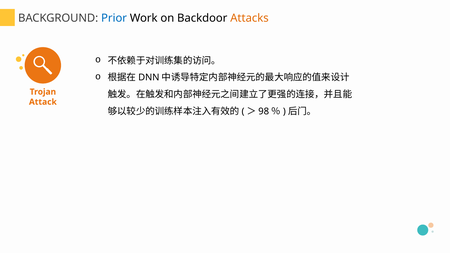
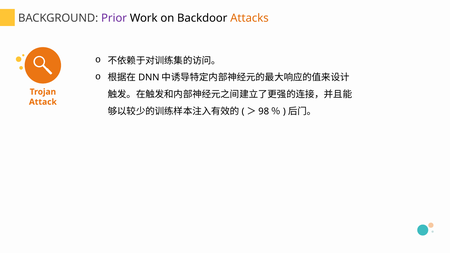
Prior colour: blue -> purple (114, 18)
